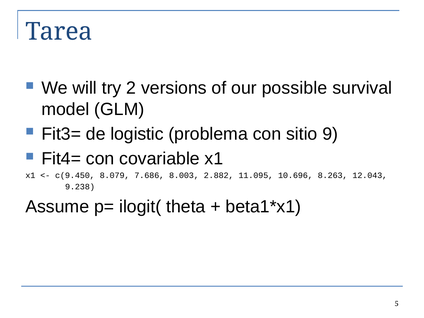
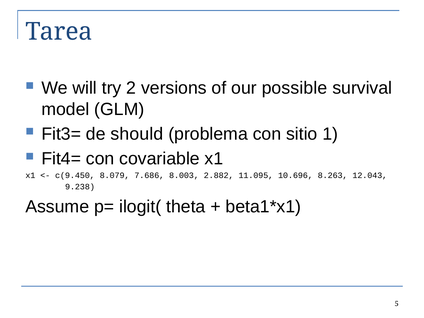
logistic: logistic -> should (137, 134)
9: 9 -> 1 (330, 134)
